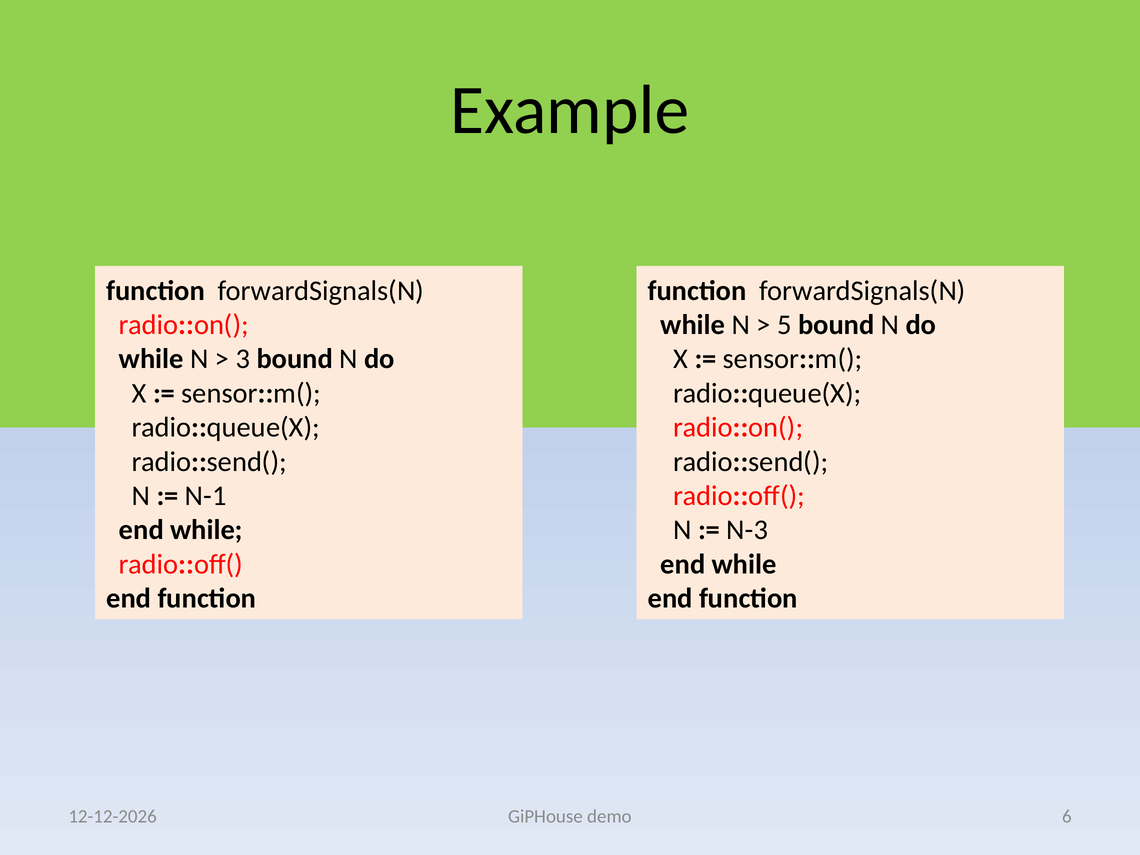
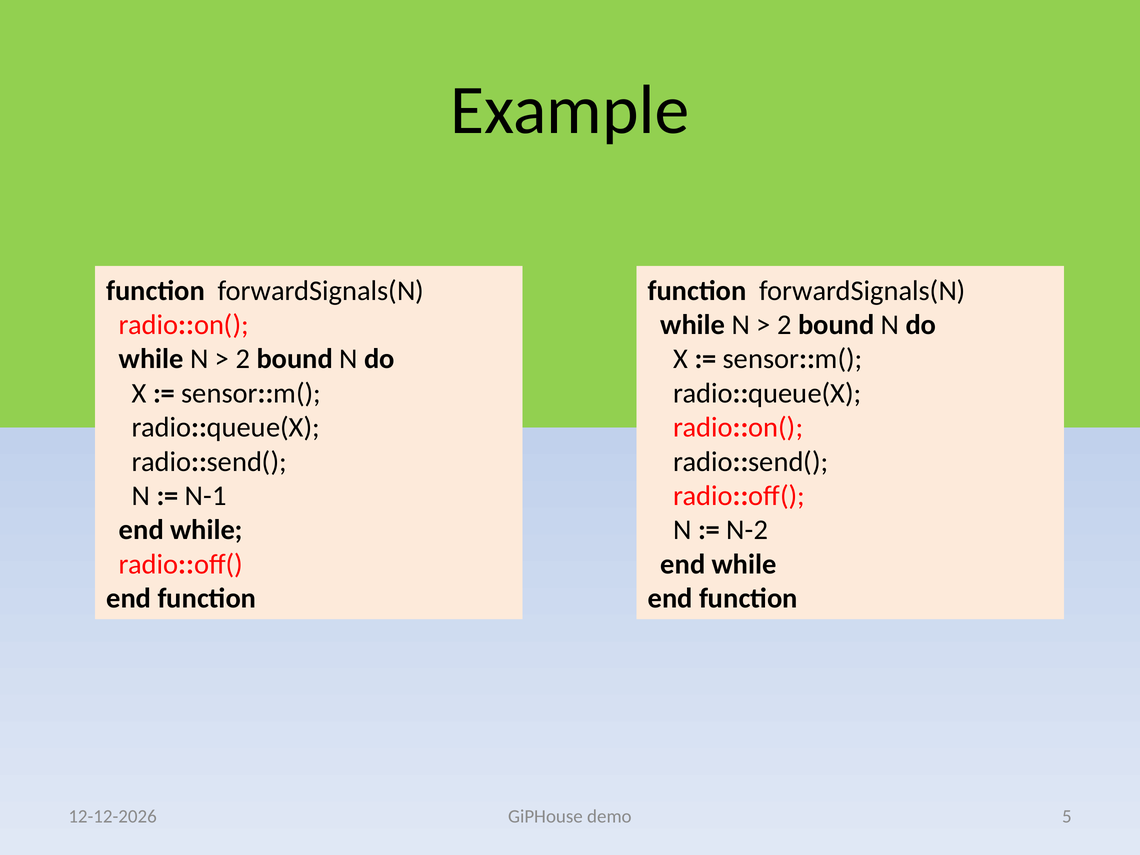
5: 5 -> 2 (784, 325)
3: 3 -> 2 (243, 359)
N-3: N-3 -> N-2 (747, 530)
6: 6 -> 5 (1067, 816)
